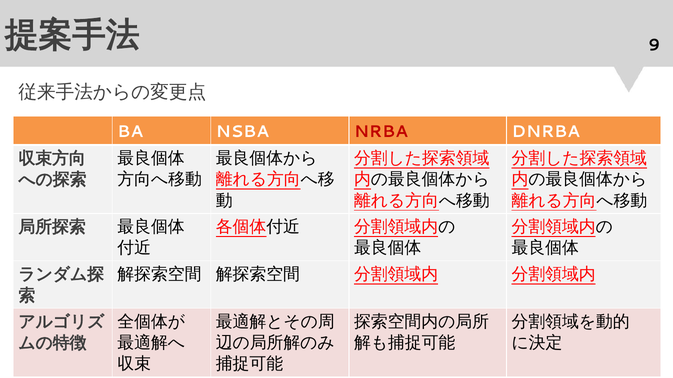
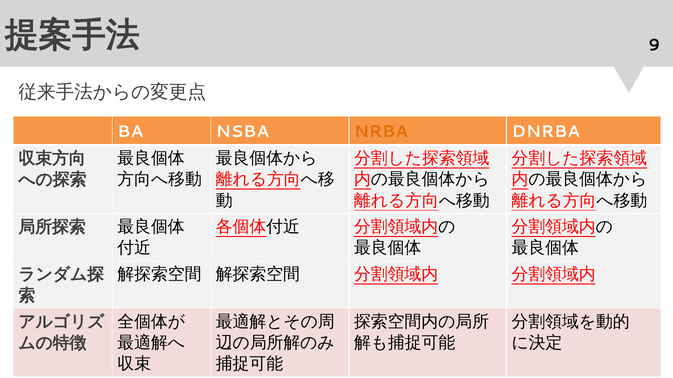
NRBA colour: red -> orange (381, 132)
